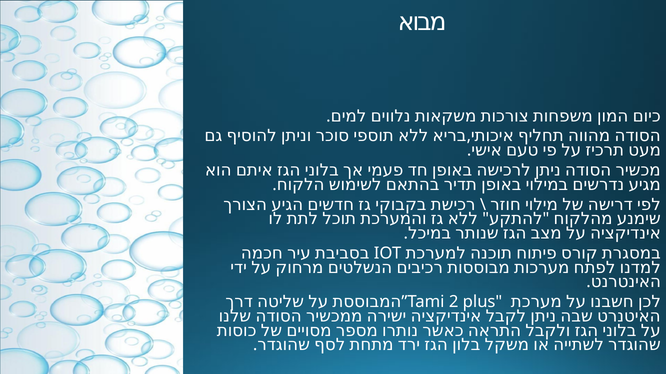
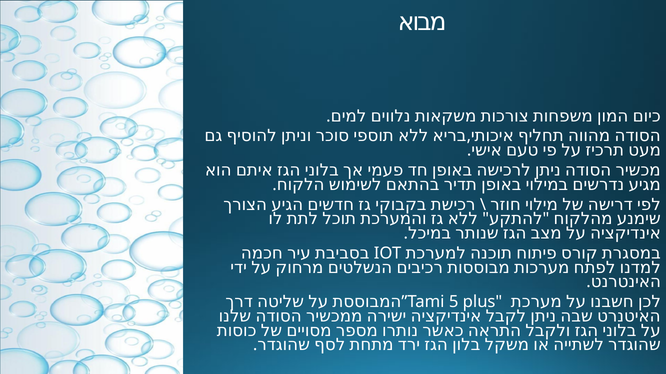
2: 2 -> 5 (454, 302)
